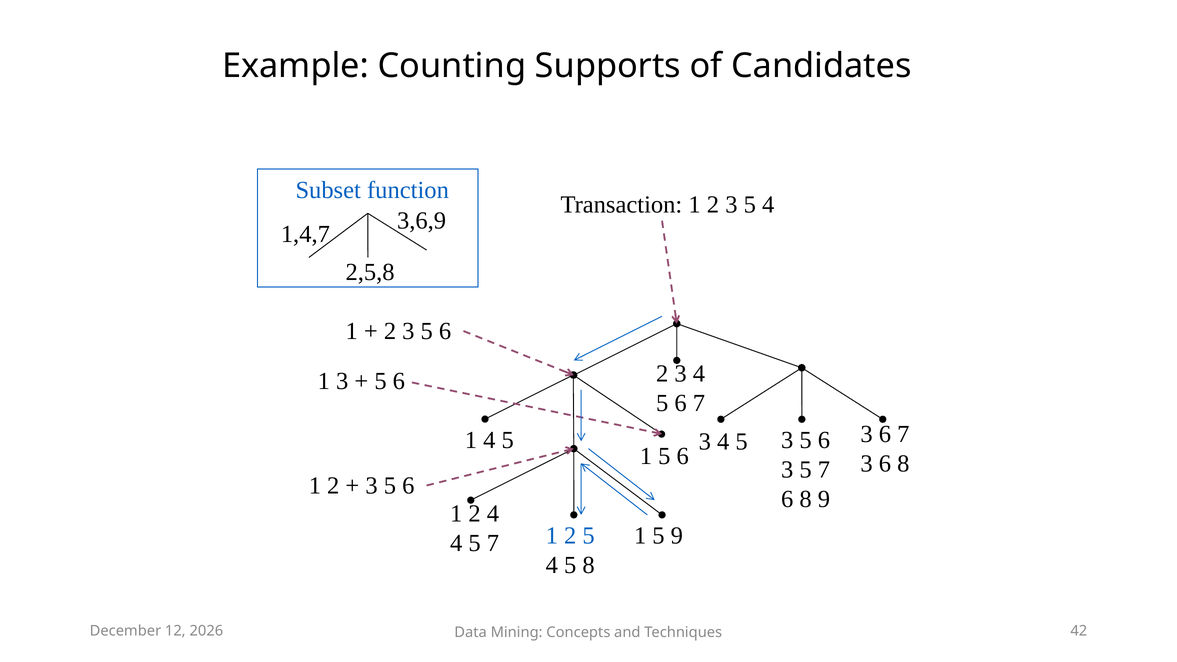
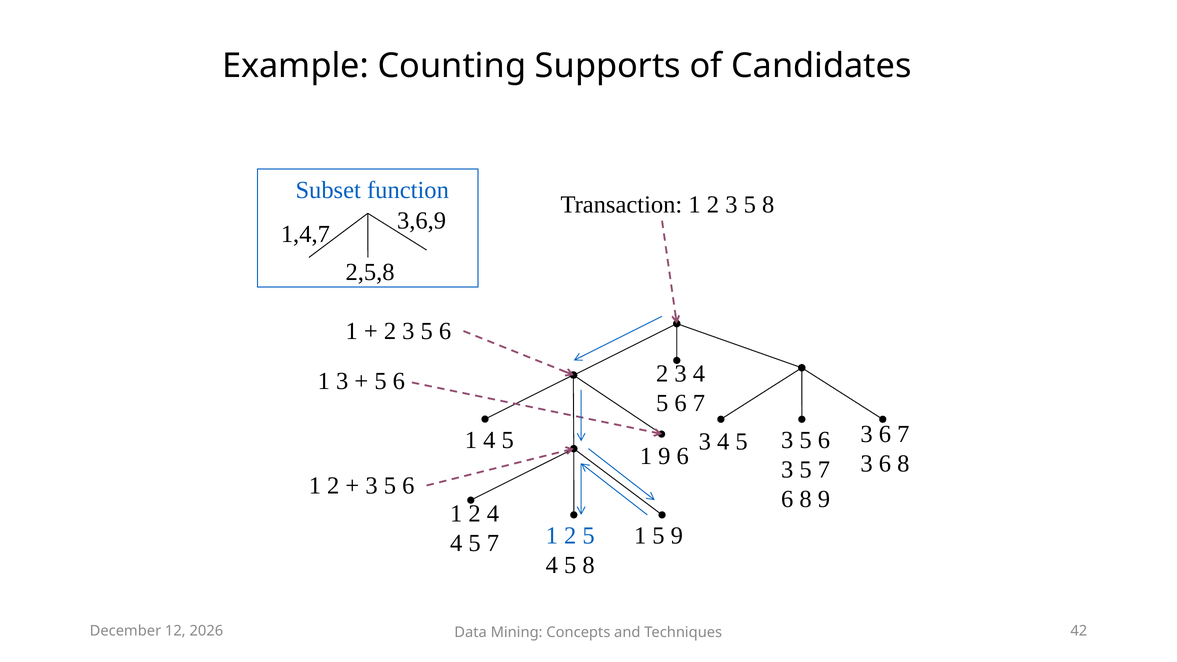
3 5 4: 4 -> 8 (768, 205)
5: 5 -> 9 (664, 456)
